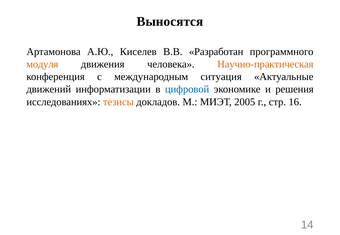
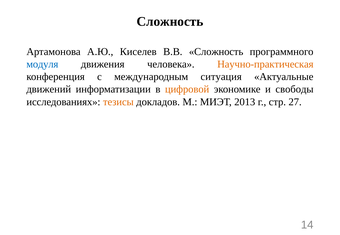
Выносятся: Выносятся -> Сложность (170, 22)
В.В Разработан: Разработан -> Сложность (216, 52)
модуля colour: orange -> blue (42, 64)
цифровой colour: blue -> orange (187, 89)
решения: решения -> свободы (294, 89)
2005: 2005 -> 2013 (245, 102)
16: 16 -> 27 (295, 102)
